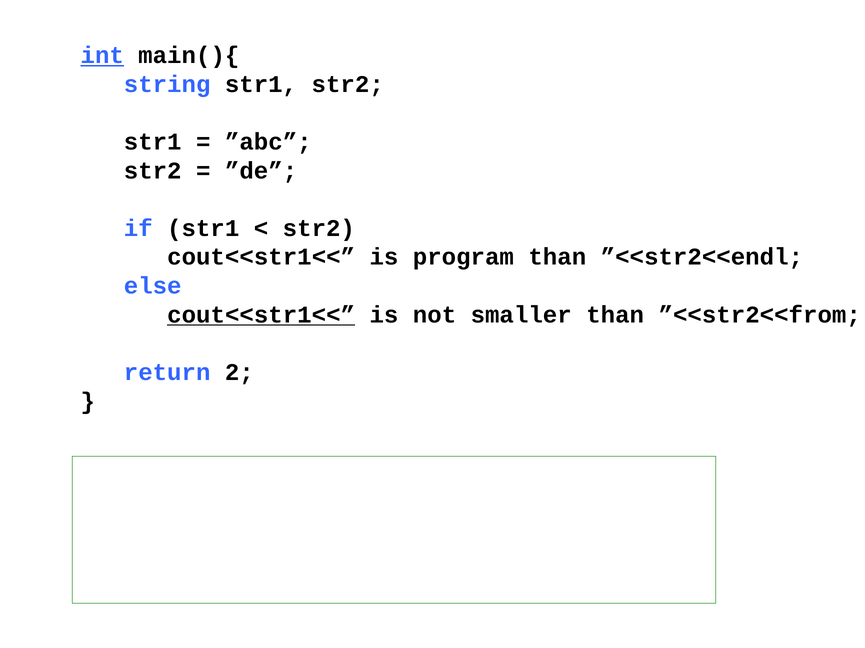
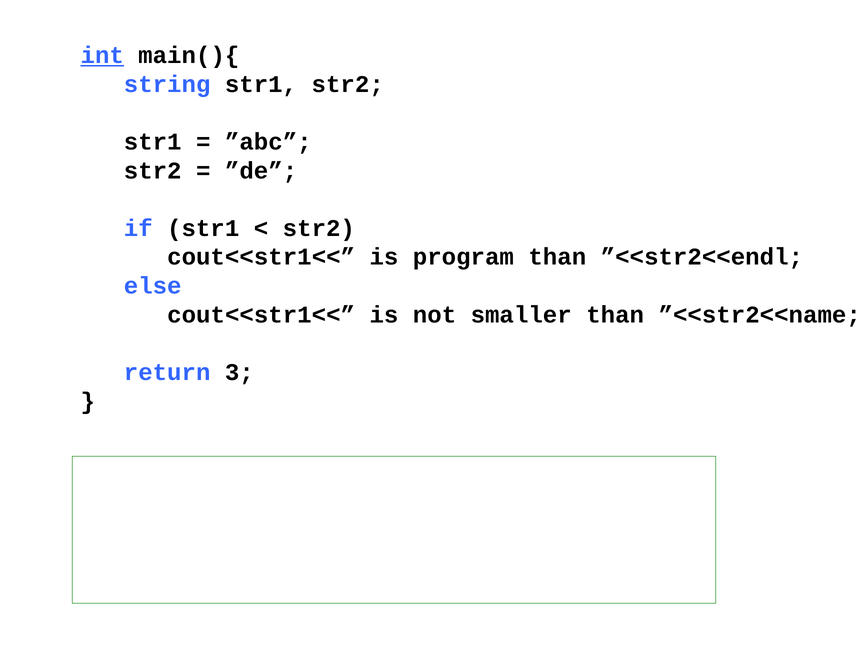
cout<<str1<< underline: present -> none (261, 315)
”<<str2<<from: ”<<str2<<from -> ”<<str2<<name (760, 315)
2: 2 -> 3 (239, 373)
